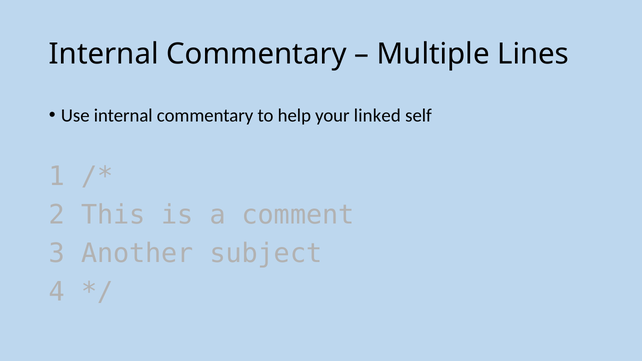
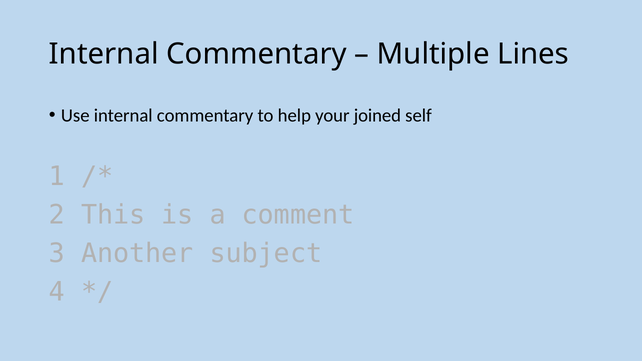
linked: linked -> joined (377, 116)
